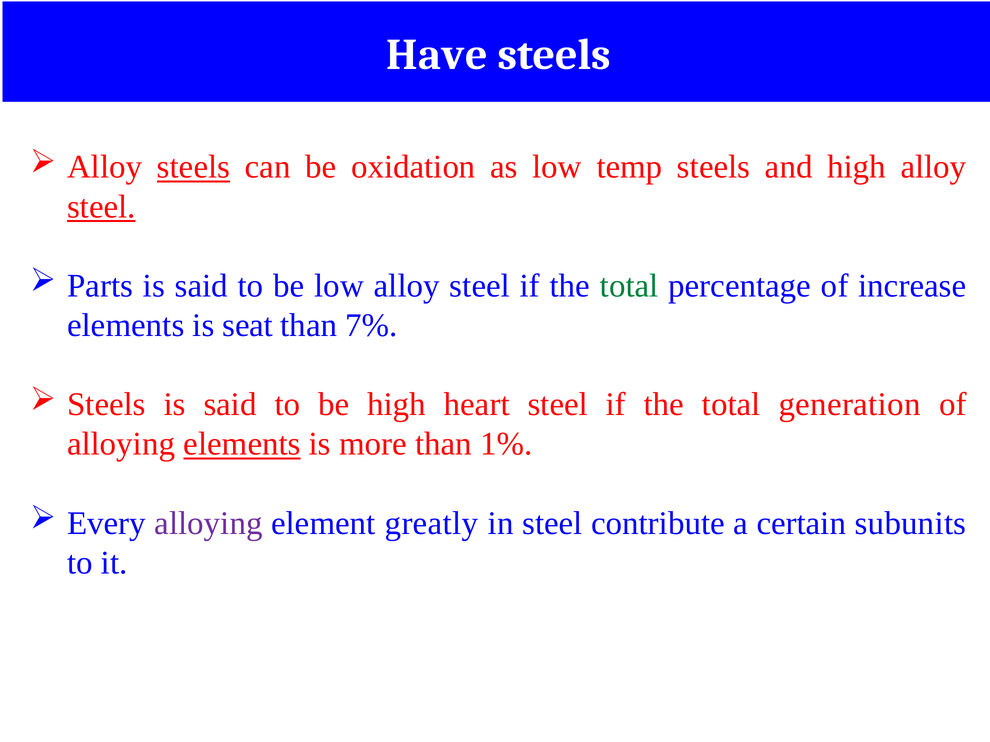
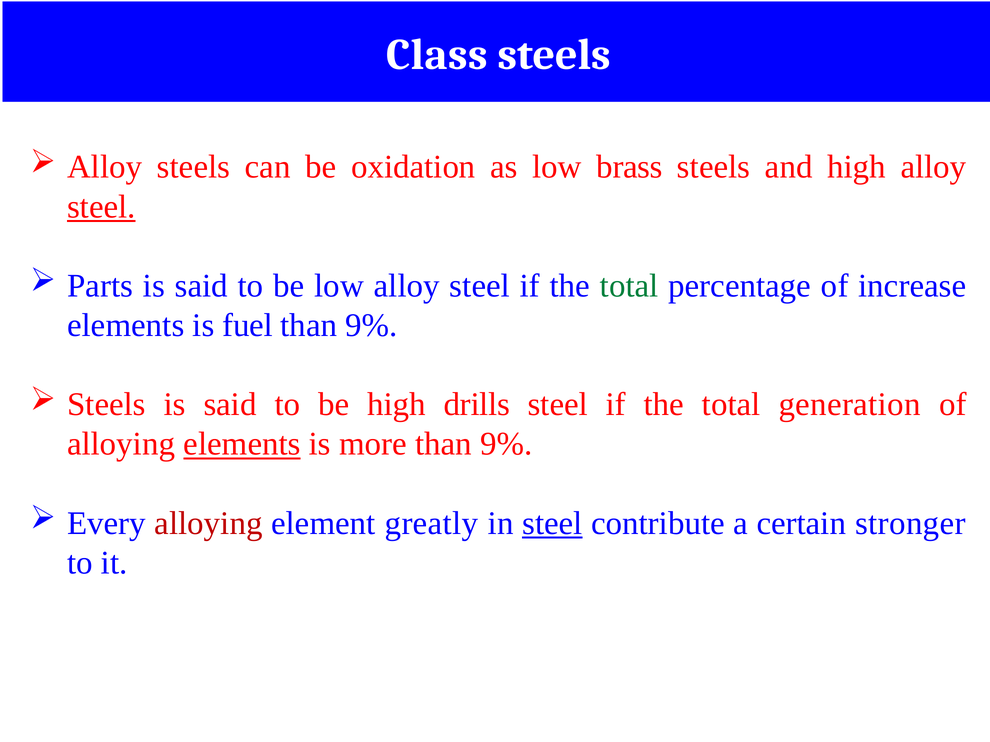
Have: Have -> Class (437, 55)
steels underline: present -> none (194, 167)
temp: temp -> brass (630, 167)
seat: seat -> fuel (248, 326)
7%: 7% -> 9% (372, 326)
heart: heart -> drills (477, 405)
more than 1%: 1% -> 9% (506, 444)
alloying colour: purple -> red (208, 524)
steel underline: none -> present (552, 524)
subunits: subunits -> stronger (910, 524)
